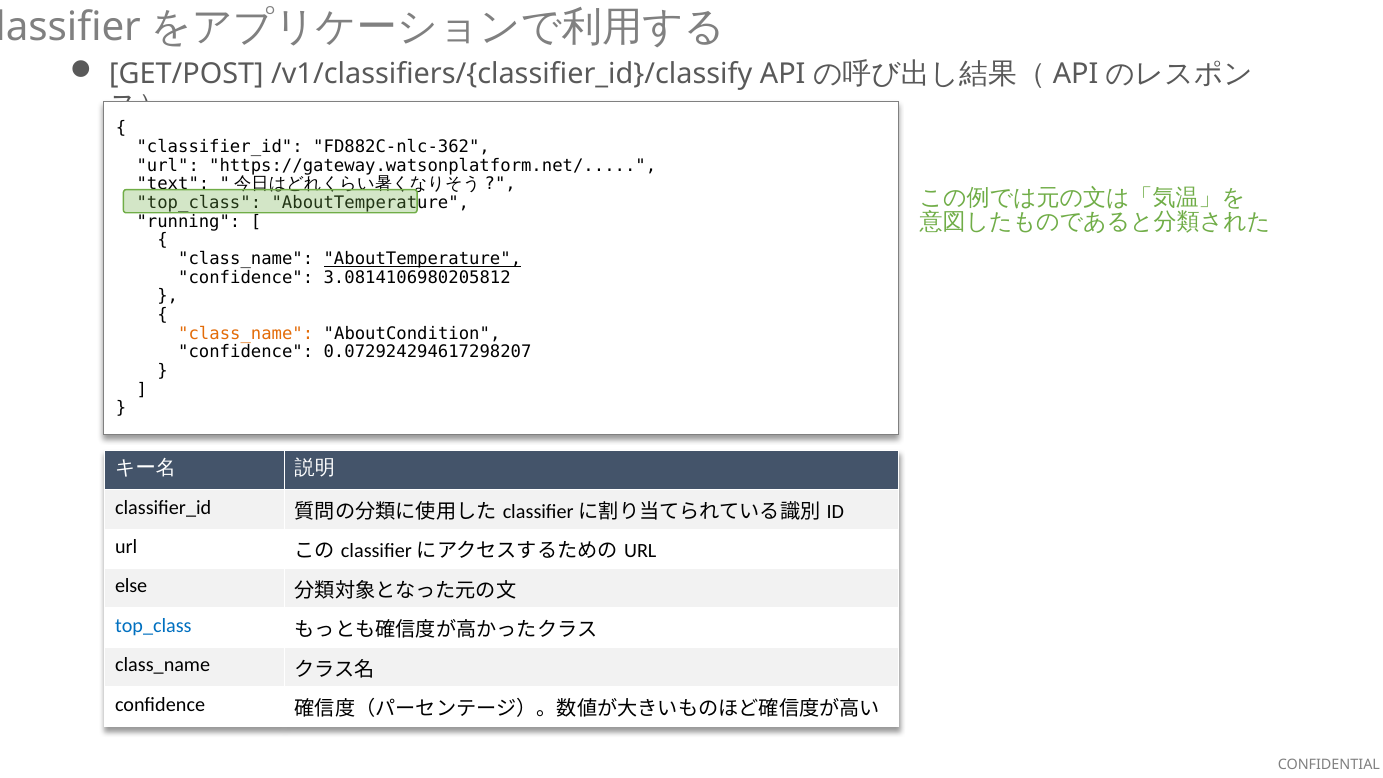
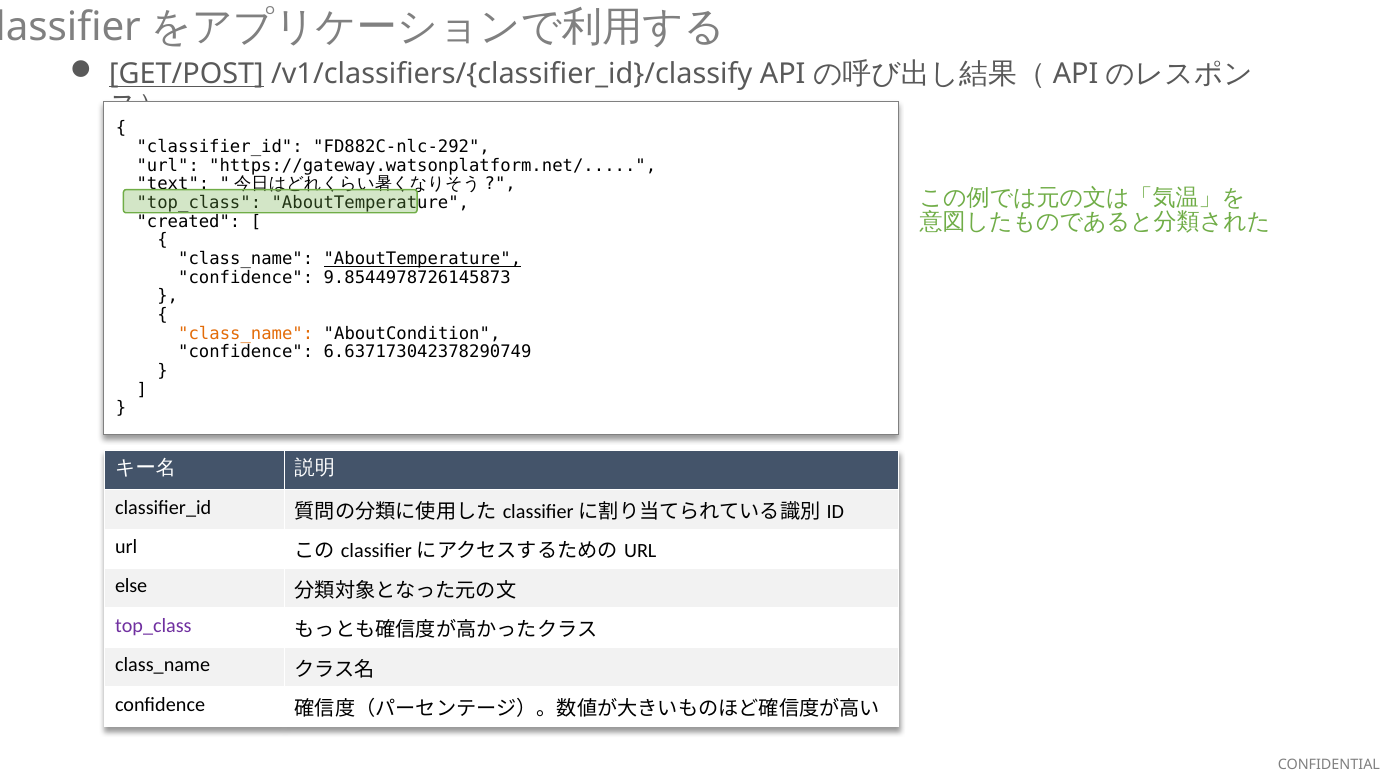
GET/POST underline: none -> present (186, 74)
FD882C-nlc-362: FD882C-nlc-362 -> FD882C-nlc-292 (402, 147)
running: running -> created (188, 221)
3.0814106980205812: 3.0814106980205812 -> 9.8544978726145873 (417, 277)
0.072924294617298207: 0.072924294617298207 -> 6.637173042378290749 (428, 352)
top_class colour: blue -> purple (153, 626)
